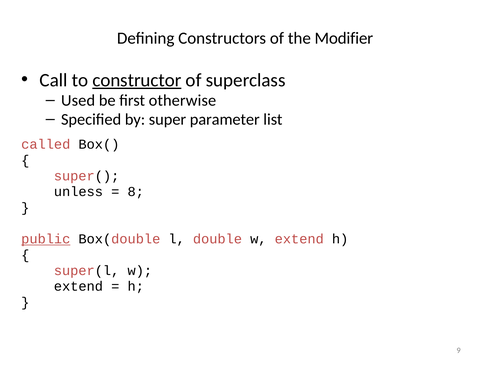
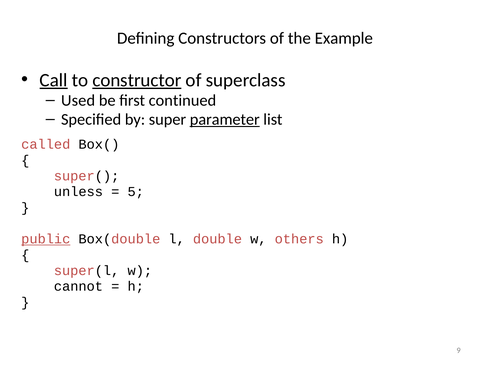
Modifier: Modifier -> Example (344, 38)
Call underline: none -> present (54, 80)
otherwise: otherwise -> continued (182, 101)
parameter underline: none -> present (225, 120)
8: 8 -> 5 (136, 192)
double w extend: extend -> others (299, 239)
extend: extend -> cannot (78, 287)
